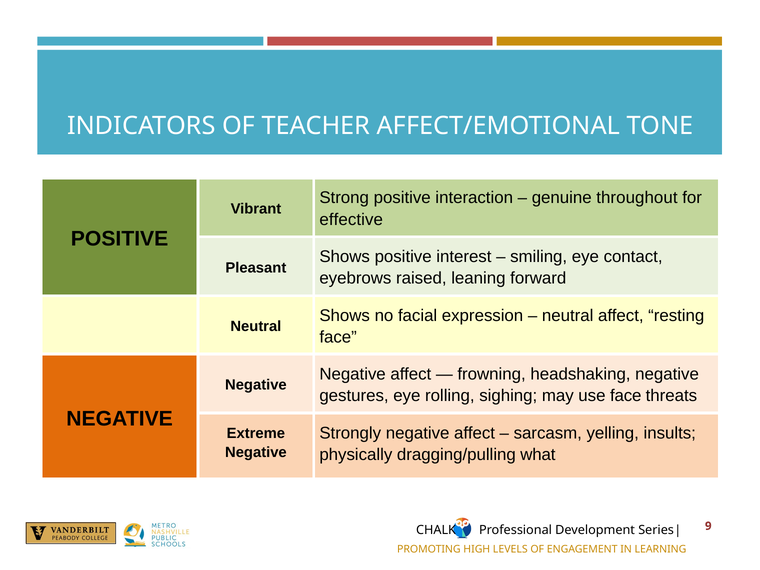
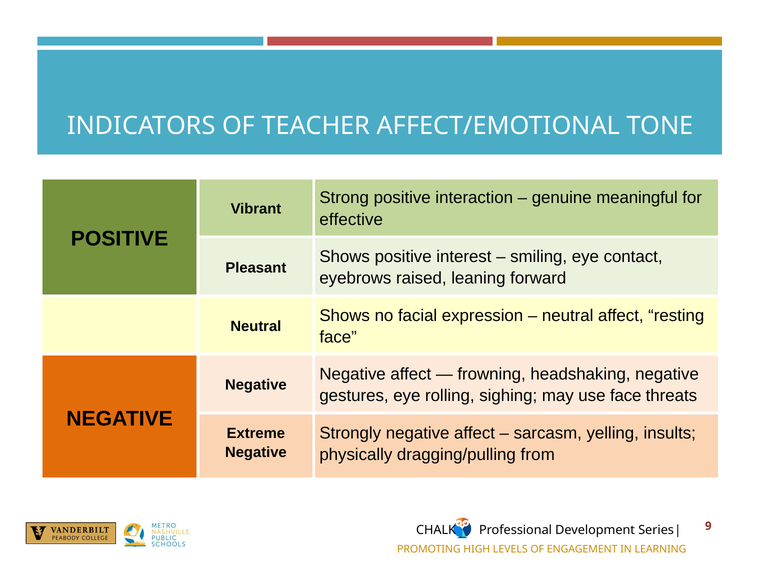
throughout: throughout -> meaningful (637, 198)
what: what -> from (538, 455)
